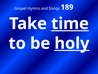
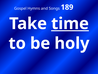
holy underline: present -> none (72, 43)
